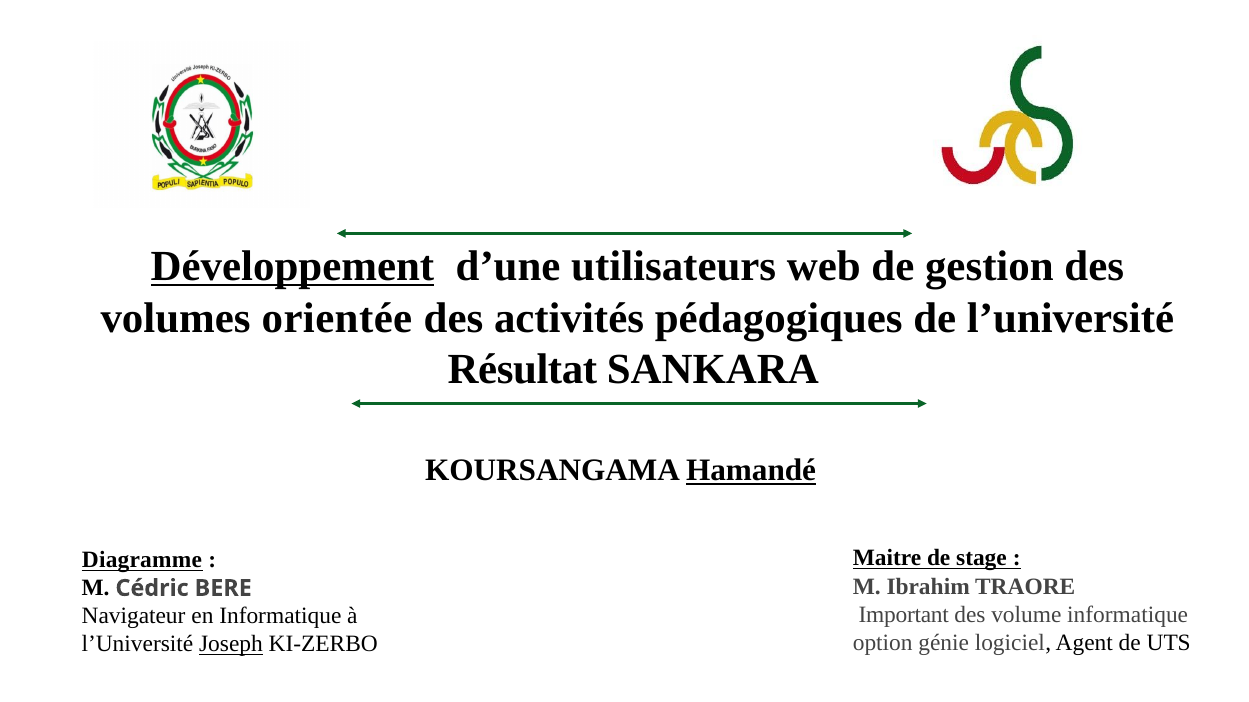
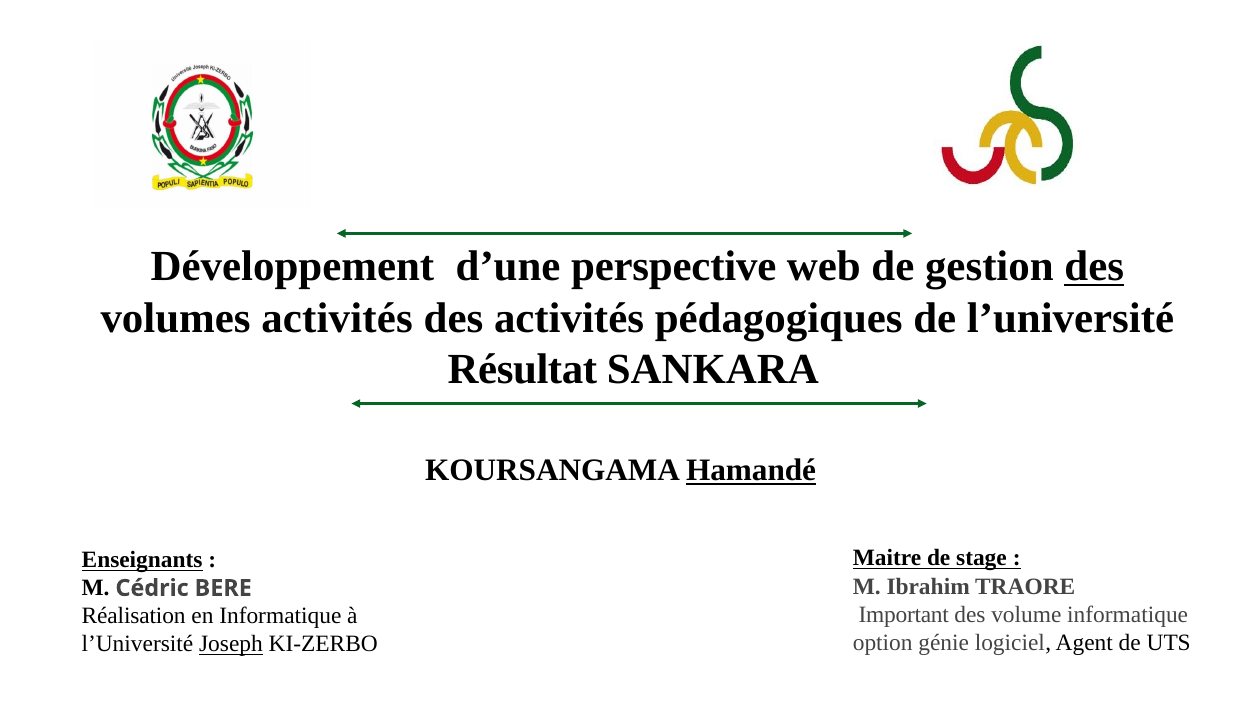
Développement underline: present -> none (292, 267)
utilisateurs: utilisateurs -> perspective (674, 267)
des underline: none -> present (1094, 267)
volumes orientée: orientée -> activités (337, 318)
Diagramme: Diagramme -> Enseignants (142, 560)
Navigateur: Navigateur -> Réalisation (134, 617)
